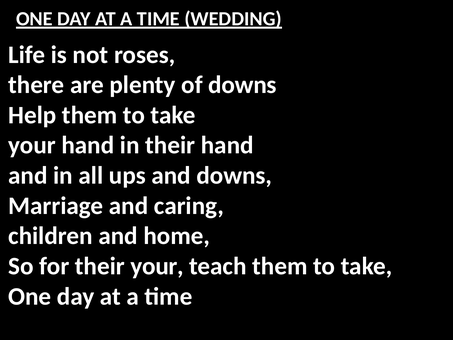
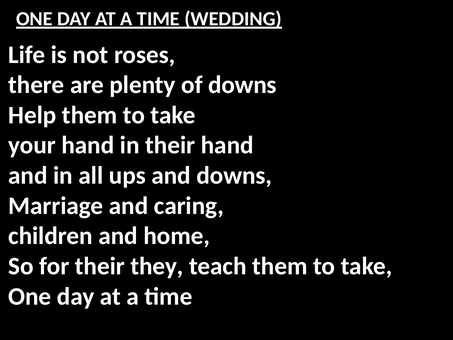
their your: your -> they (157, 266)
